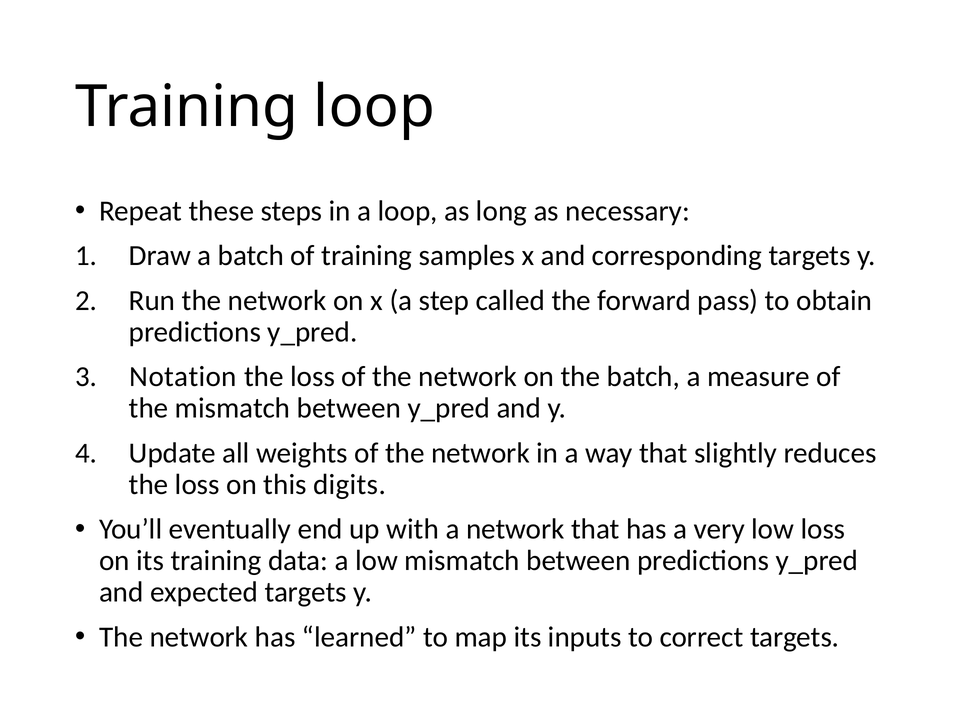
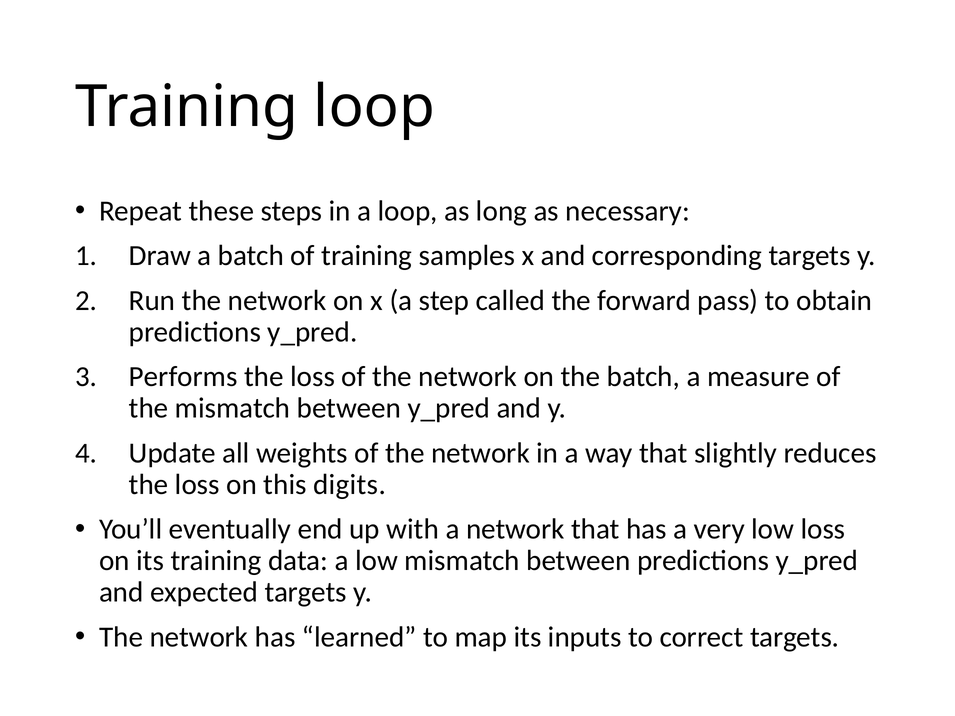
Notation: Notation -> Performs (183, 377)
